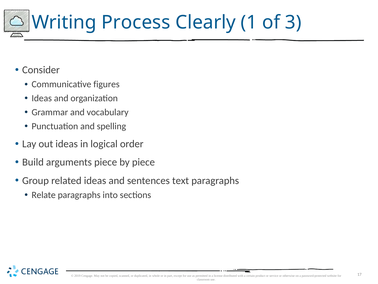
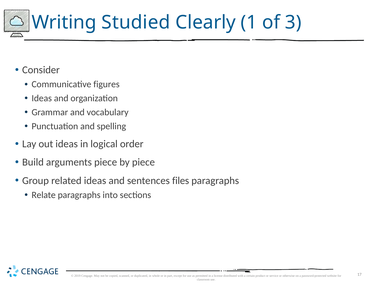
Process: Process -> Studied (136, 22)
text: text -> files (181, 180)
